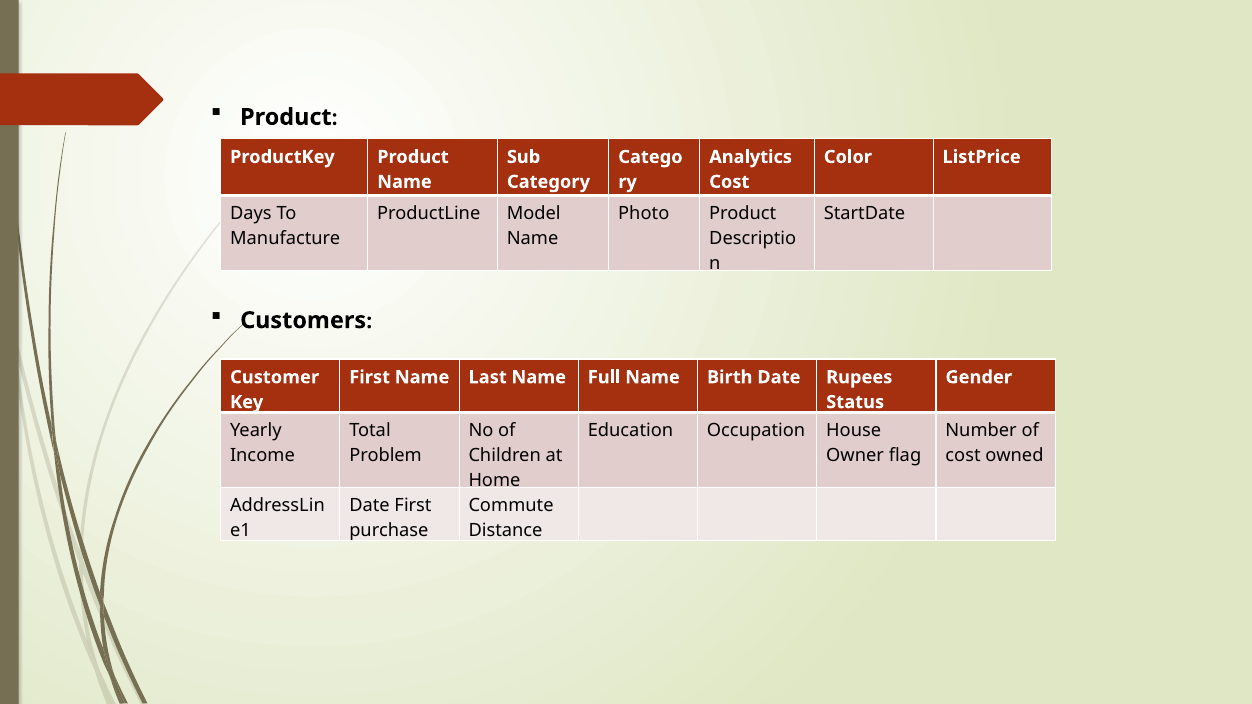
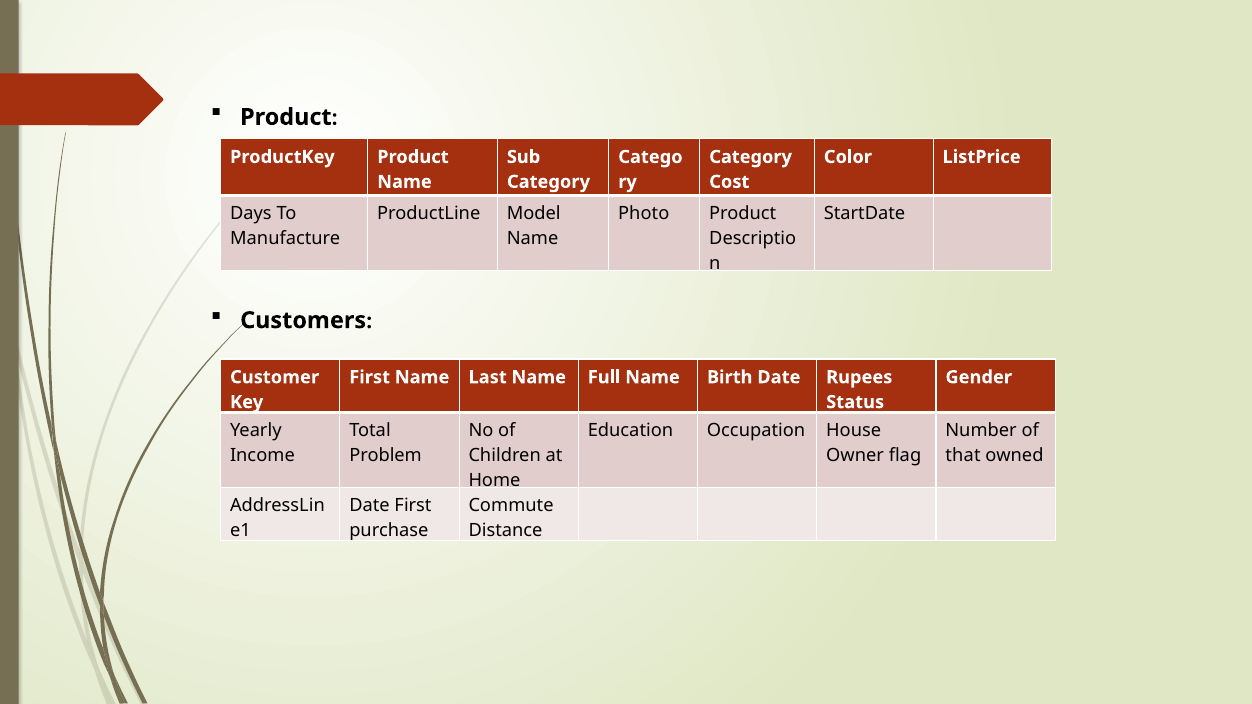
Analytics: Analytics -> Category (751, 157)
cost: cost -> that (963, 456)
